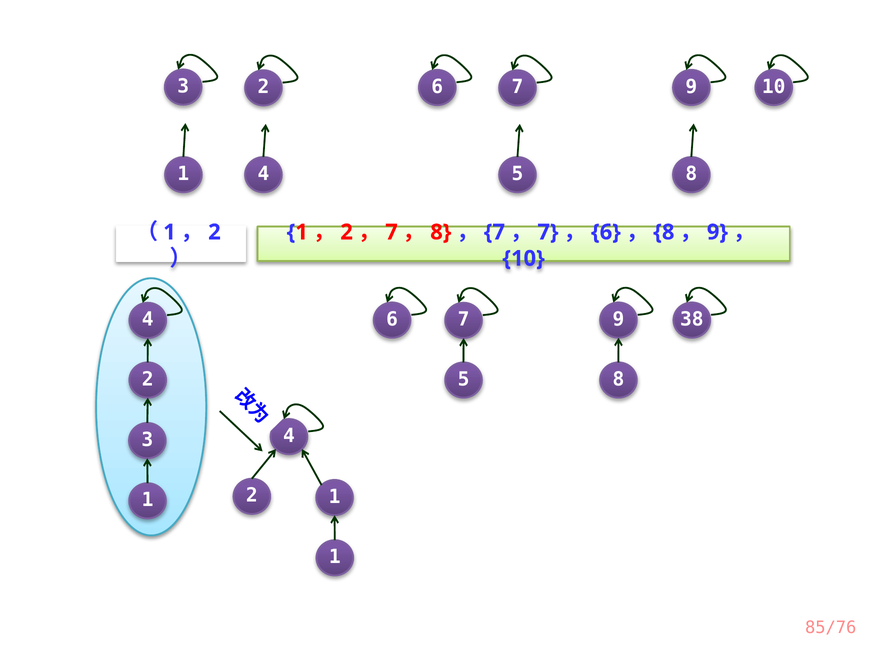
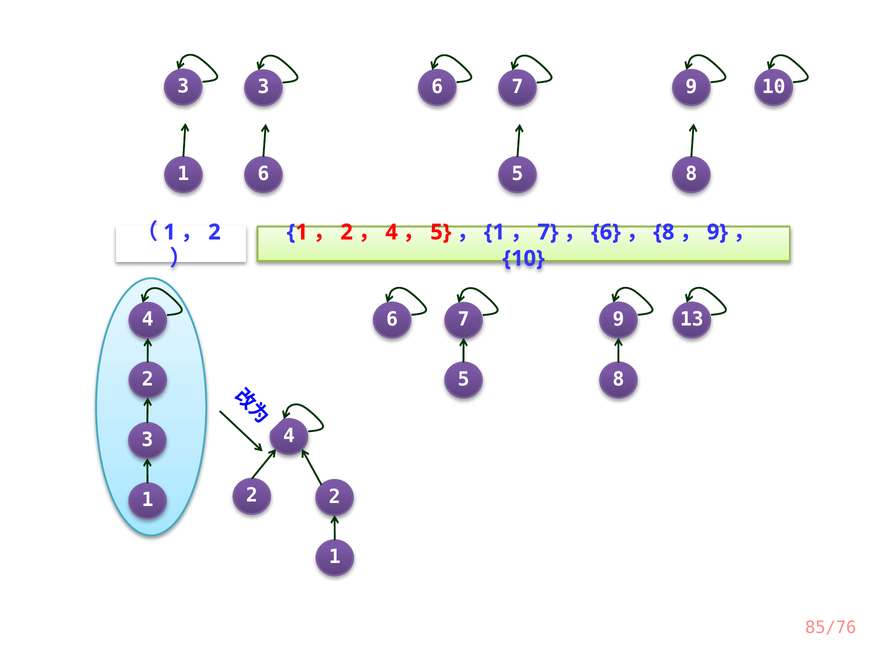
3 2: 2 -> 3 (263, 87)
4: 4 -> 6 (263, 174)
7: 7 -> 4 (392, 232)
8: 8 -> 5 (441, 232)
7: 7 -> 1 (494, 232)
38: 38 -> 13 (692, 319)
2 1: 1 -> 2 (335, 497)
